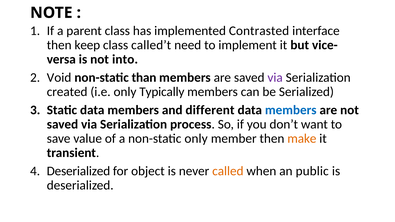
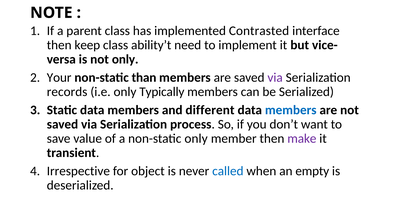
called’t: called’t -> ability’t (151, 45)
not into: into -> only (125, 59)
Void: Void -> Your (59, 78)
created: created -> records (67, 92)
make colour: orange -> purple (302, 139)
Deserialized: Deserialized -> Irrespective (78, 171)
called colour: orange -> blue (228, 171)
public: public -> empty (312, 171)
